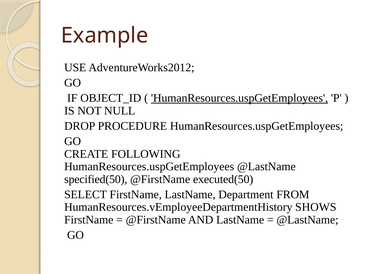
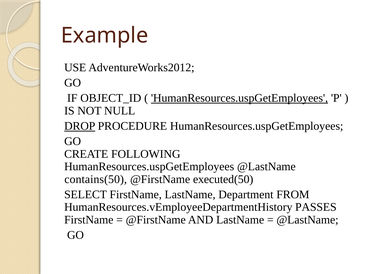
DROP underline: none -> present (80, 126)
specified(50: specified(50 -> contains(50 (96, 179)
SHOWS: SHOWS -> PASSES (316, 207)
